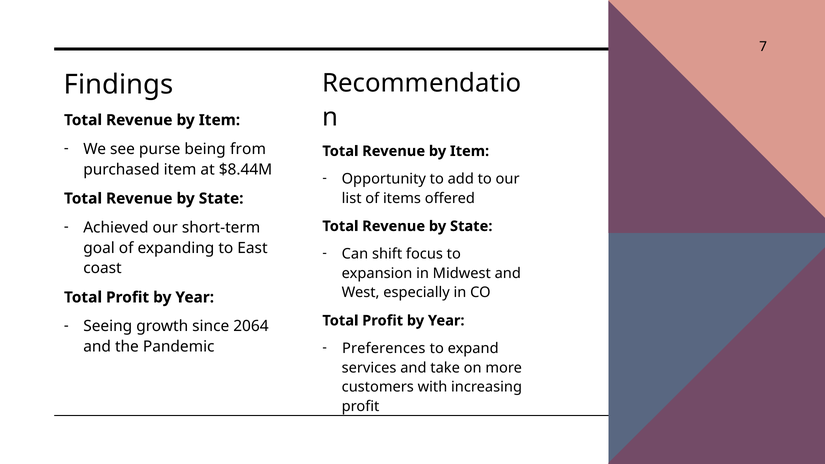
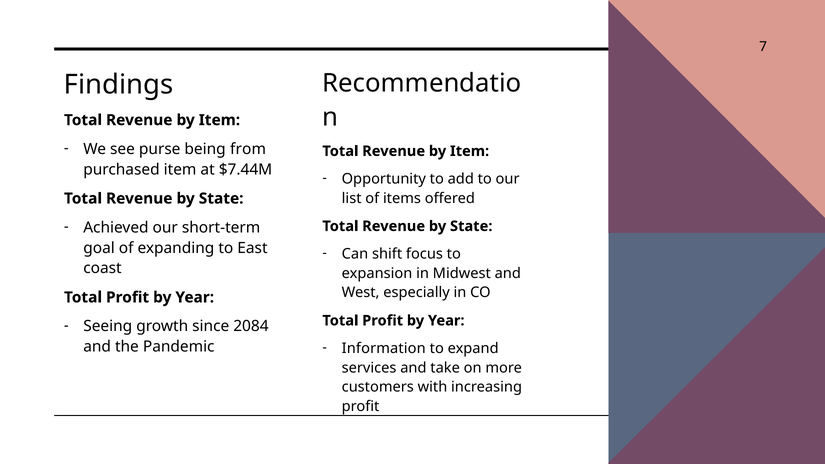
$8.44M: $8.44M -> $7.44M (246, 170)
2064: 2064 -> 2084 (251, 326)
Preferences: Preferences -> Information (384, 348)
